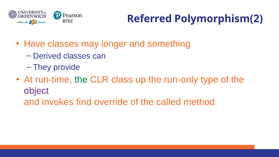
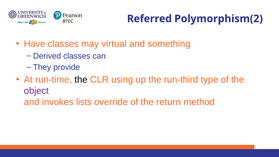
may longer: longer -> virtual (114, 44)
the colour: green -> black (81, 80)
class: class -> using (122, 80)
run-only: run-only -> run-third (181, 80)
find: find -> lists (84, 102)
called: called -> return (169, 102)
